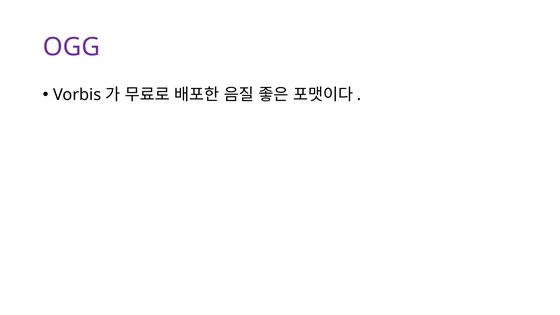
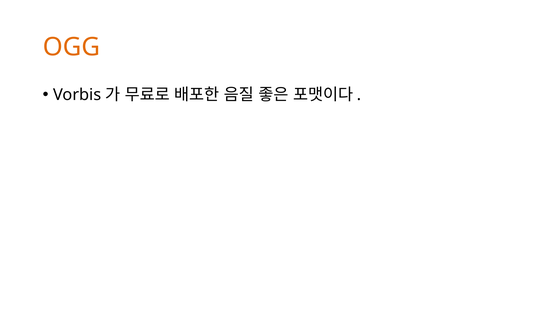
OGG colour: purple -> orange (71, 47)
